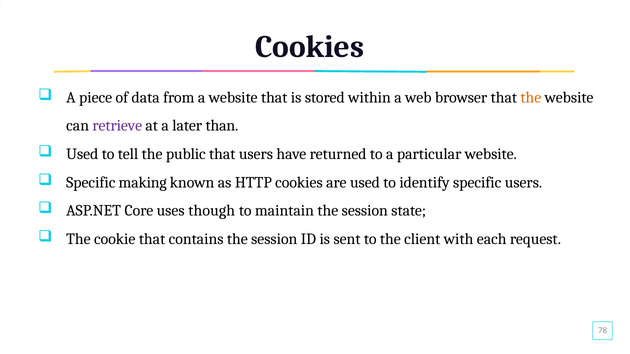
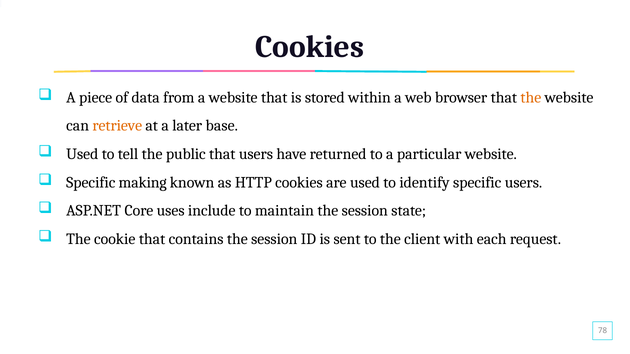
retrieve colour: purple -> orange (117, 126)
than: than -> base (222, 126)
though: though -> include (212, 211)
